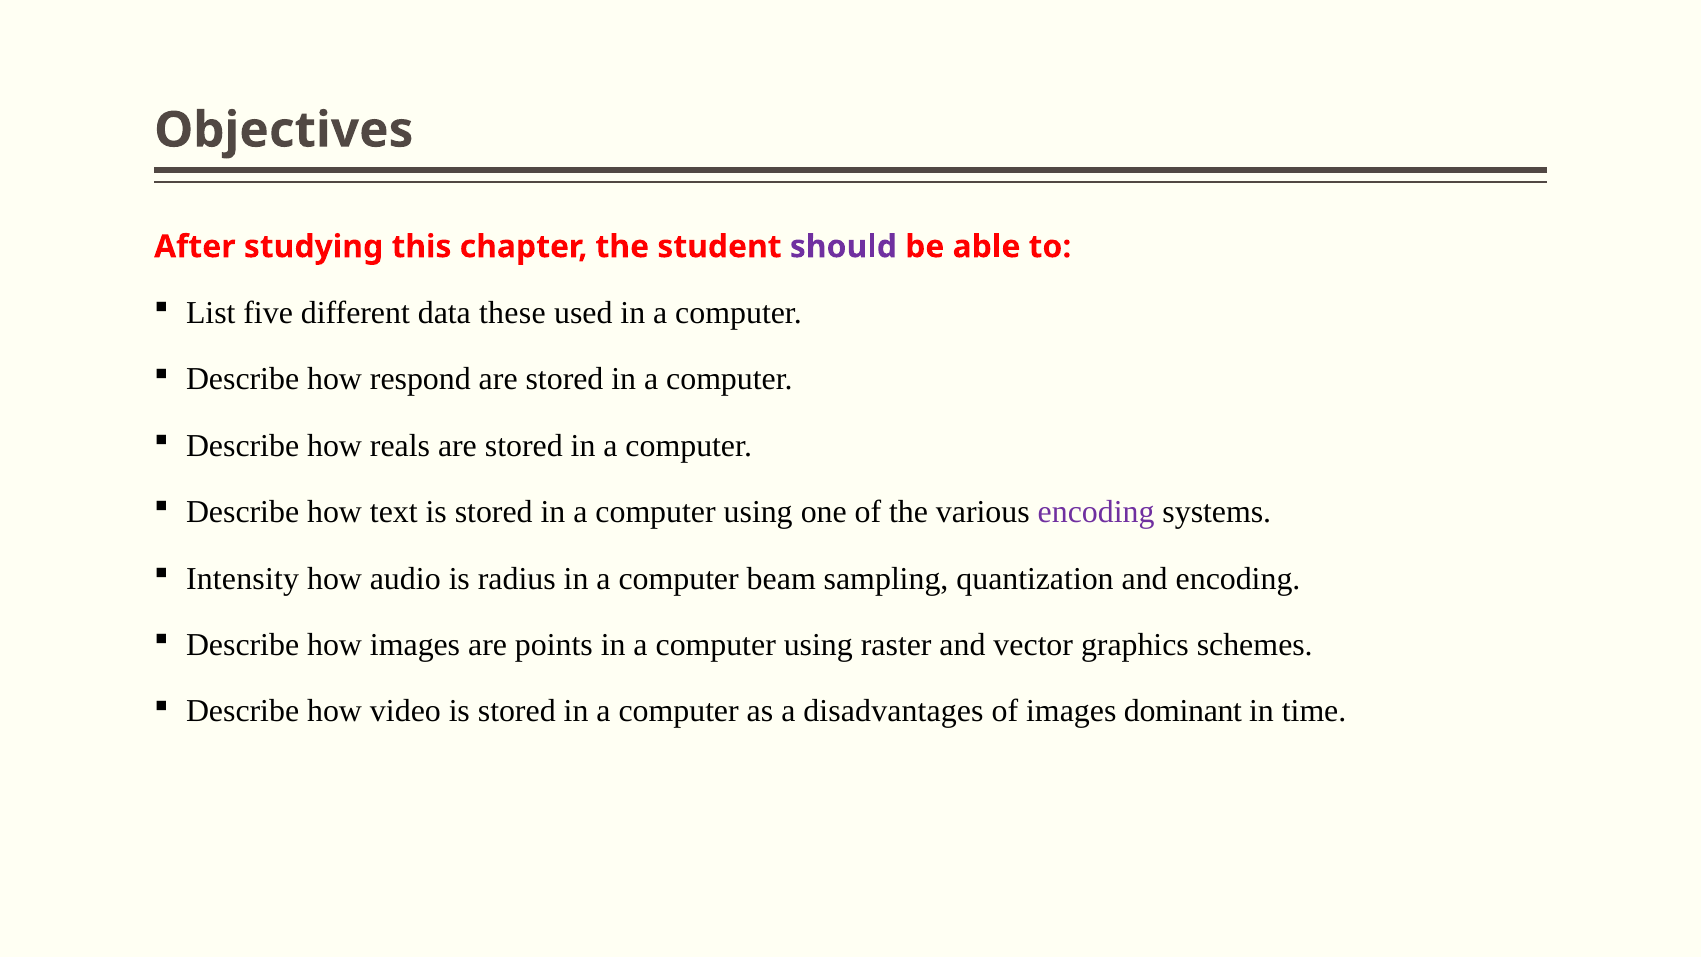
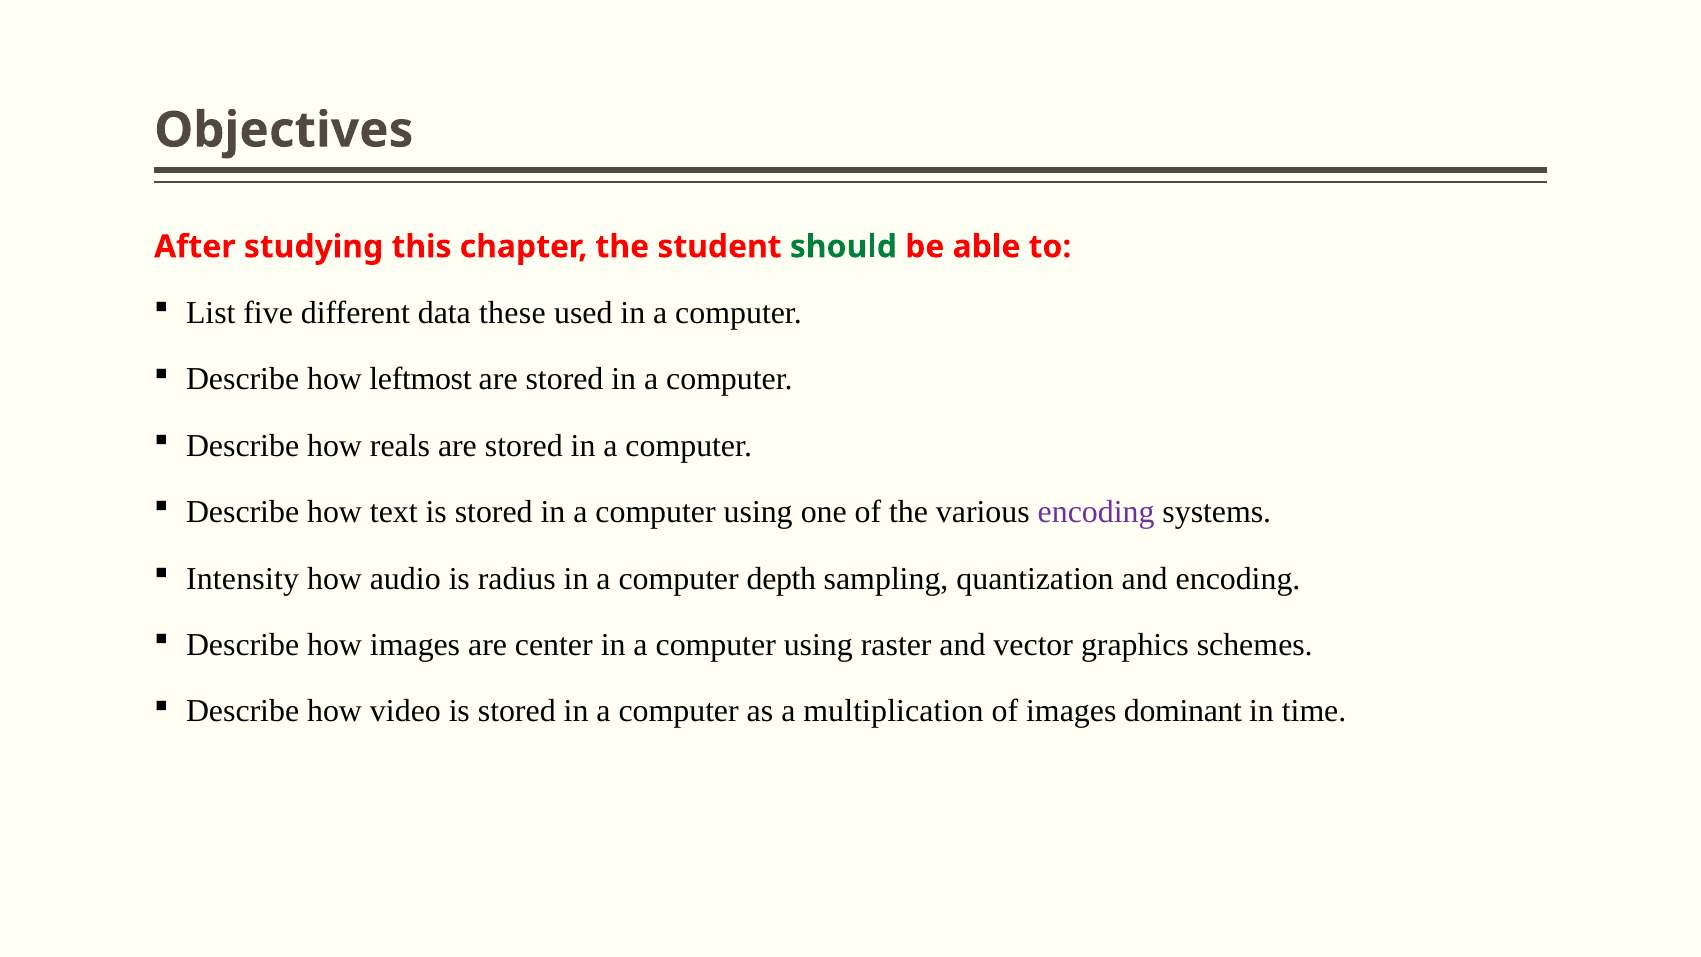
should colour: purple -> green (843, 247)
respond: respond -> leftmost (421, 379)
beam: beam -> depth (781, 578)
points: points -> center (554, 645)
disadvantages: disadvantages -> multiplication (893, 711)
